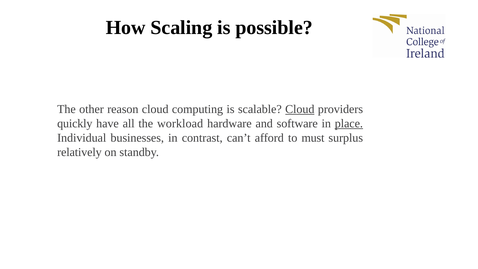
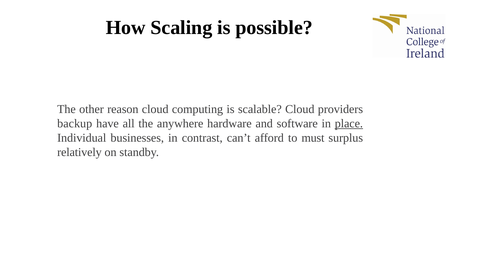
Cloud underline: present -> none (300, 109)
quickly: quickly -> backup (75, 123)
workload: workload -> anywhere (180, 123)
